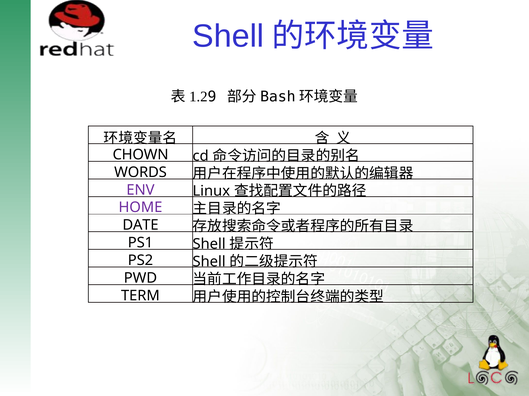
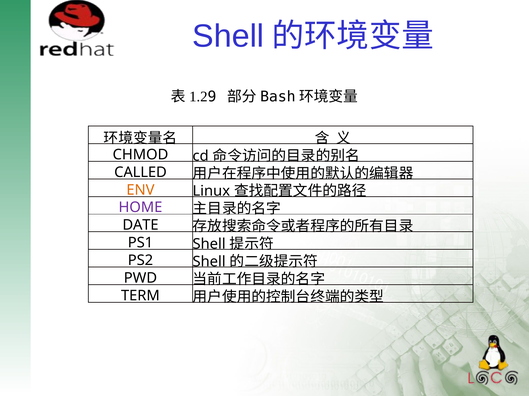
CHOWN: CHOWN -> CHMOD (140, 155)
WORDS: WORDS -> CALLED (140, 173)
ENV colour: purple -> orange (140, 190)
